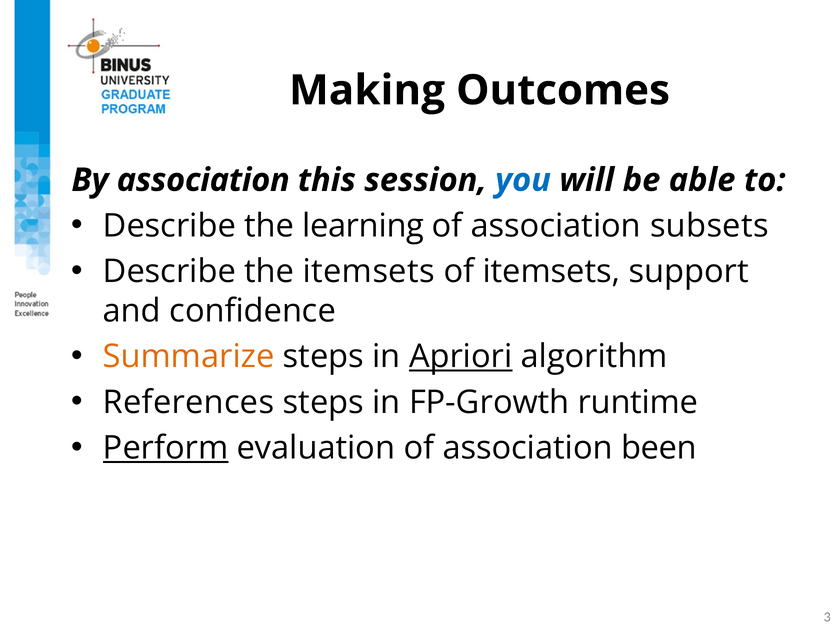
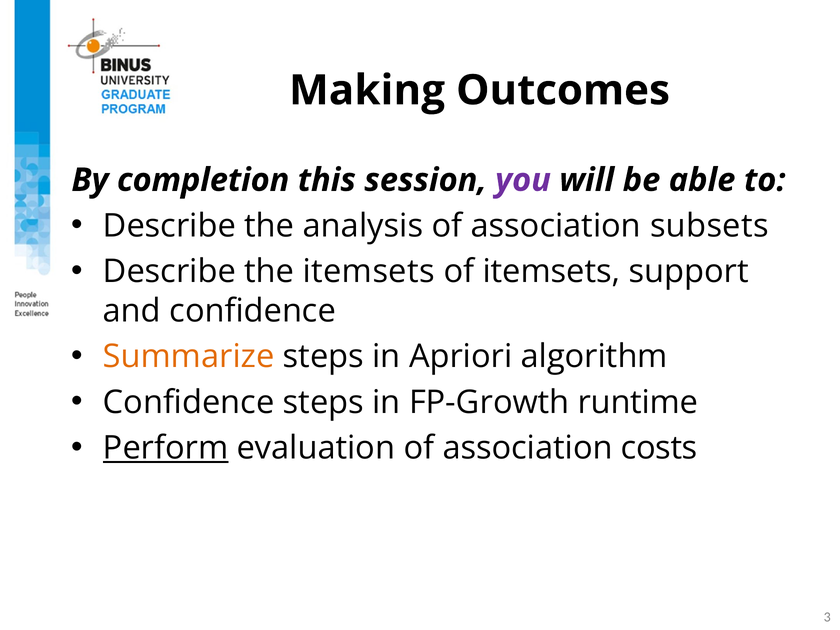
By association: association -> completion (203, 180)
you colour: blue -> purple (523, 180)
learning: learning -> analysis (363, 226)
Apriori underline: present -> none (461, 357)
References: References -> Confidence (189, 402)
been: been -> costs (659, 448)
